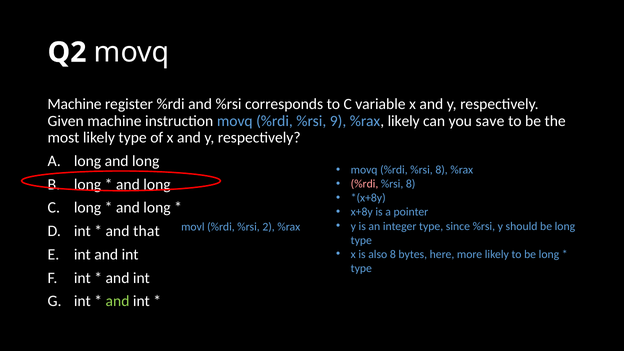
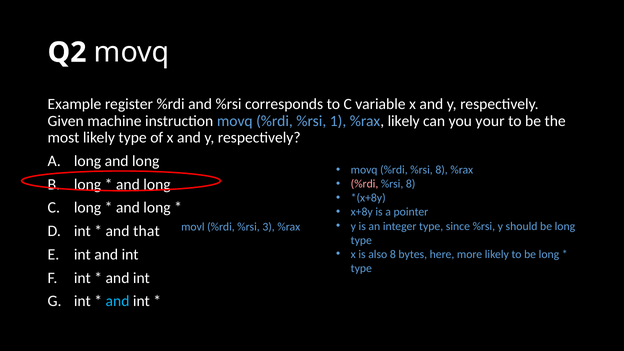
Machine: Machine -> Example (74, 104)
9: 9 -> 1 (338, 121)
save: save -> your (490, 121)
2: 2 -> 3 (269, 227)
and colour: light green -> light blue (118, 301)
